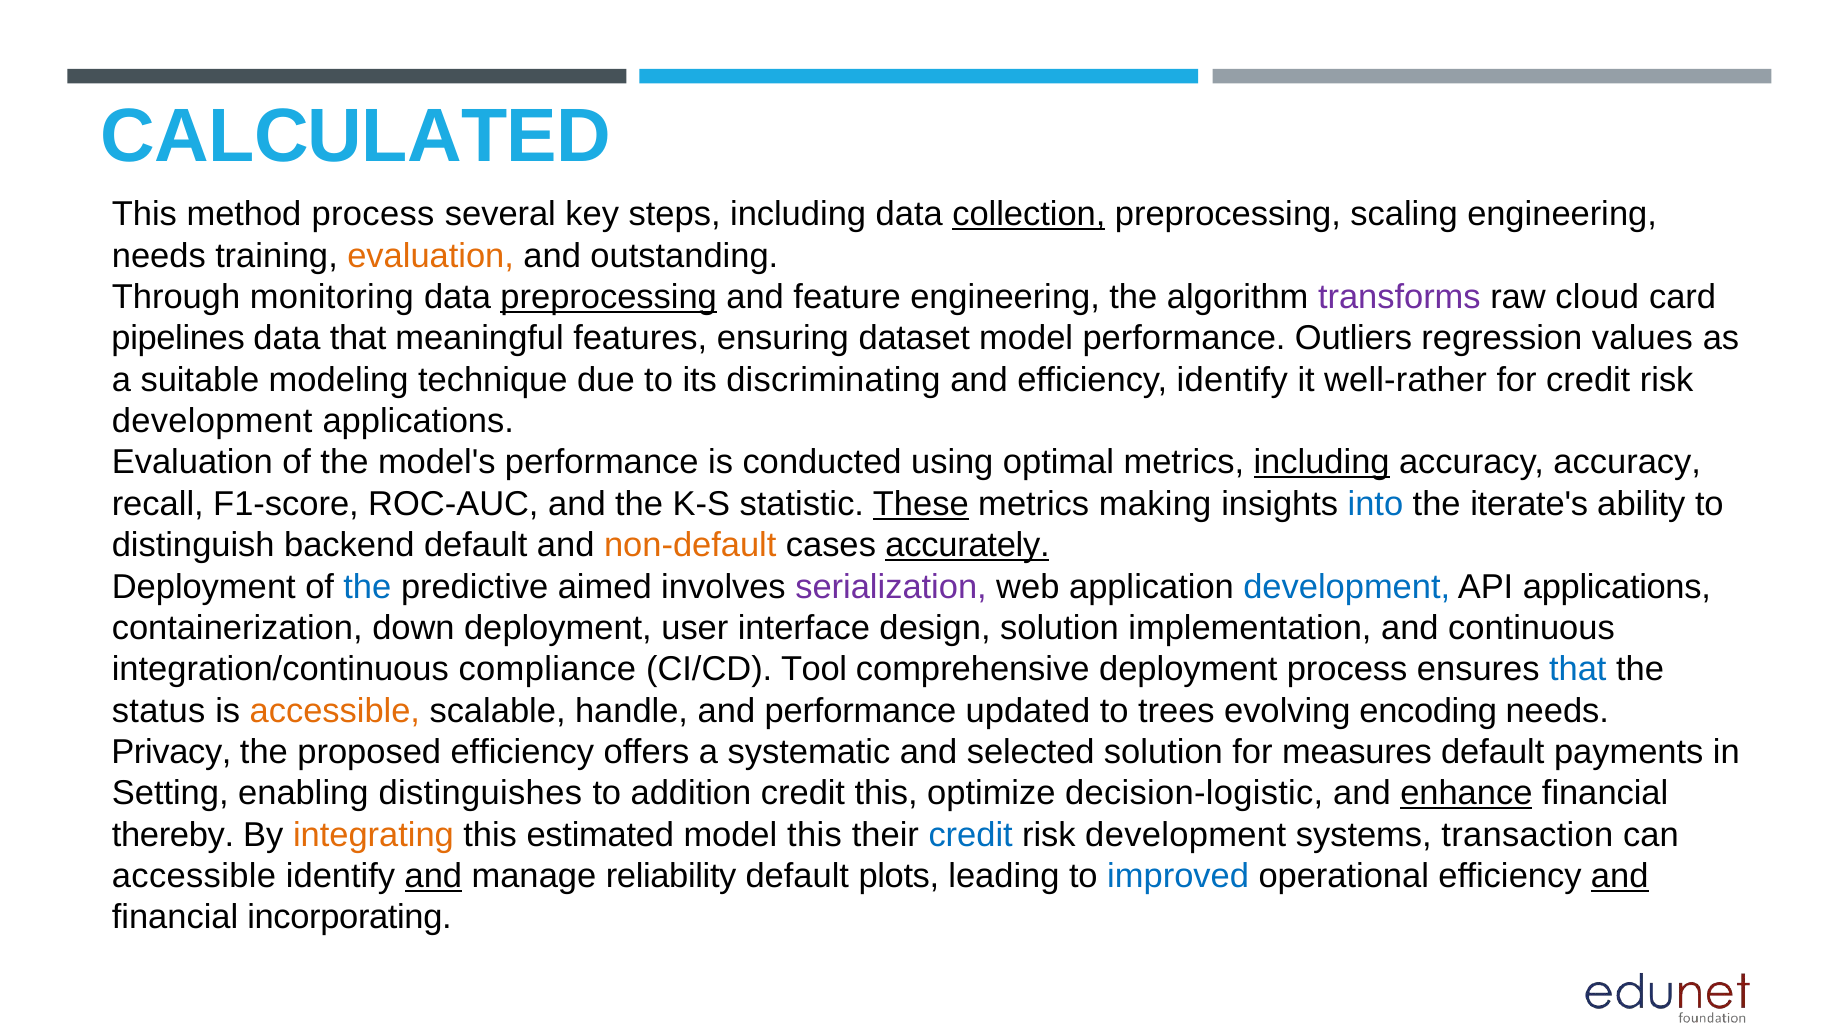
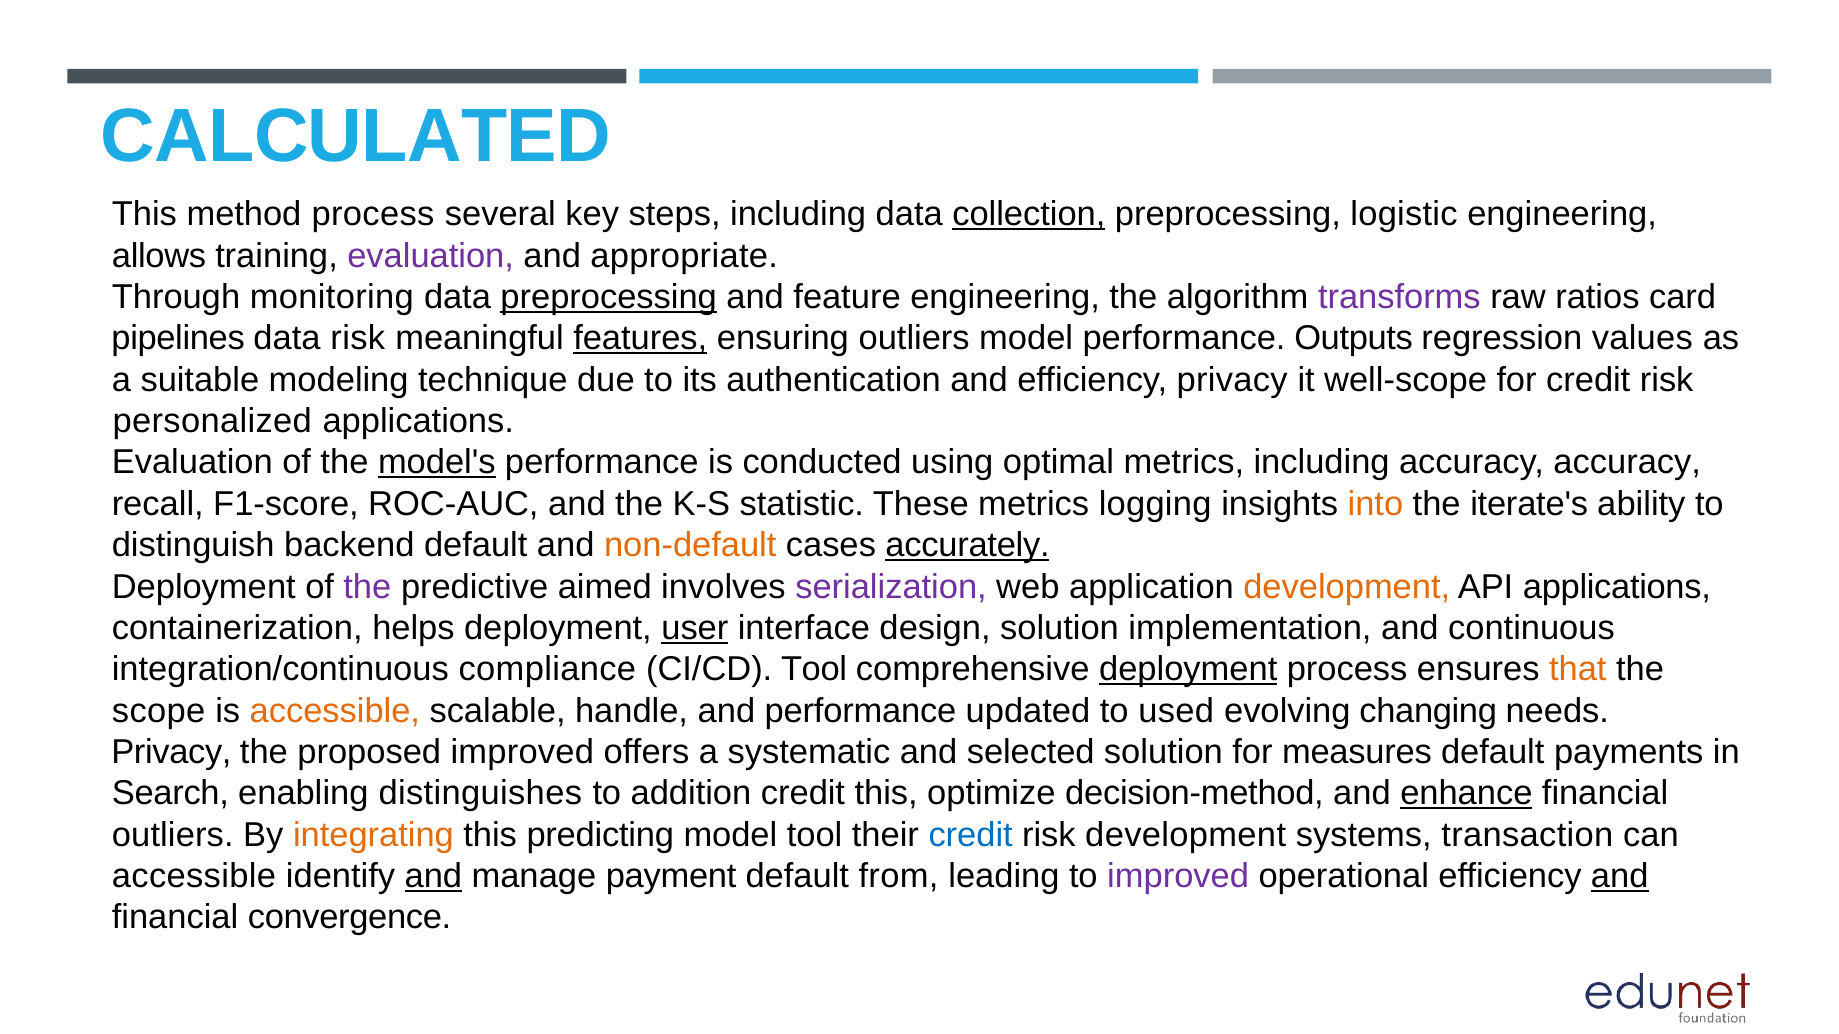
scaling: scaling -> logistic (1404, 215)
needs: needs -> allows (159, 256)
evaluation colour: orange -> purple (431, 256)
outstanding: outstanding -> appropriate (684, 256)
cloud: cloud -> ratios (1597, 297)
data that: that -> risk (358, 339)
features underline: none -> present (640, 339)
ensuring dataset: dataset -> outliers (914, 339)
Outliers: Outliers -> Outputs (1354, 339)
discriminating: discriminating -> authentication (834, 380)
efficiency identify: identify -> privacy (1232, 380)
well-rather: well-rather -> well-scope (1406, 380)
development: development -> personalized (212, 421)
model's underline: none -> present (437, 463)
including underline: present -> none (1322, 463)
These underline: present -> none (921, 504)
making: making -> logging (1155, 504)
into colour: blue -> orange (1375, 504)
the colour: blue -> purple (367, 587)
development colour: blue -> orange (1347, 587)
down: down -> helps (413, 628)
user underline: none -> present (695, 628)
deployment underline: none -> present (1188, 670)
that colour: blue -> orange (1578, 670)
status: status -> scope (159, 711)
trees: trees -> used (1176, 711)
encoding: encoding -> changing (1428, 711)
proposed efficiency: efficiency -> improved (522, 752)
Setting: Setting -> Search (170, 794)
decision-logistic: decision-logistic -> decision-method (1195, 794)
thereby: thereby -> outliers (173, 835)
estimated: estimated -> predicting (600, 835)
model this: this -> tool (815, 835)
reliability: reliability -> payment (671, 877)
plots: plots -> from (899, 877)
improved colour: blue -> purple (1178, 877)
incorporating: incorporating -> convergence (350, 918)
